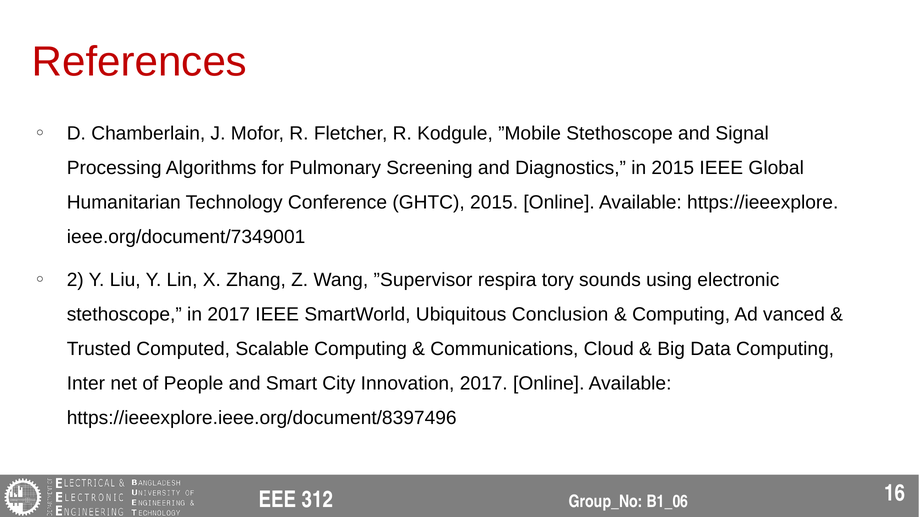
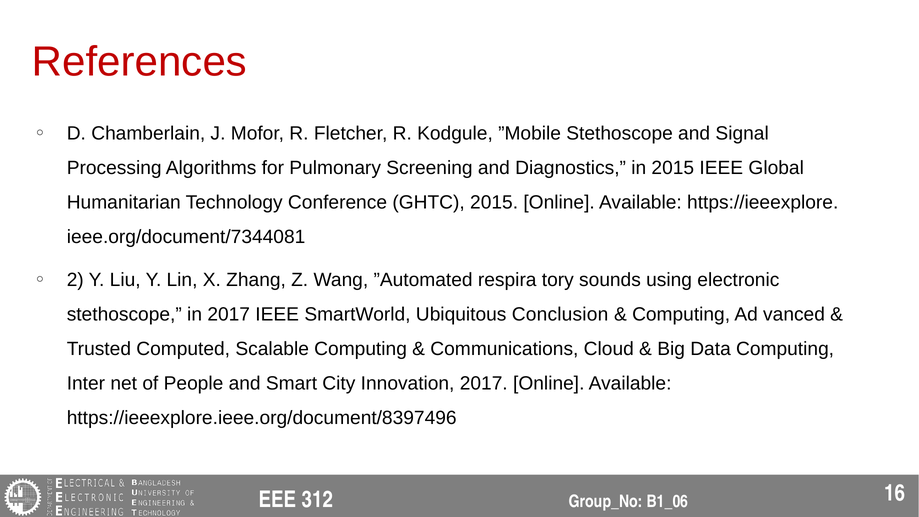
ieee.org/document/7349001: ieee.org/document/7349001 -> ieee.org/document/7344081 (186, 237)
”Supervisor: ”Supervisor -> ”Automated (423, 280)
